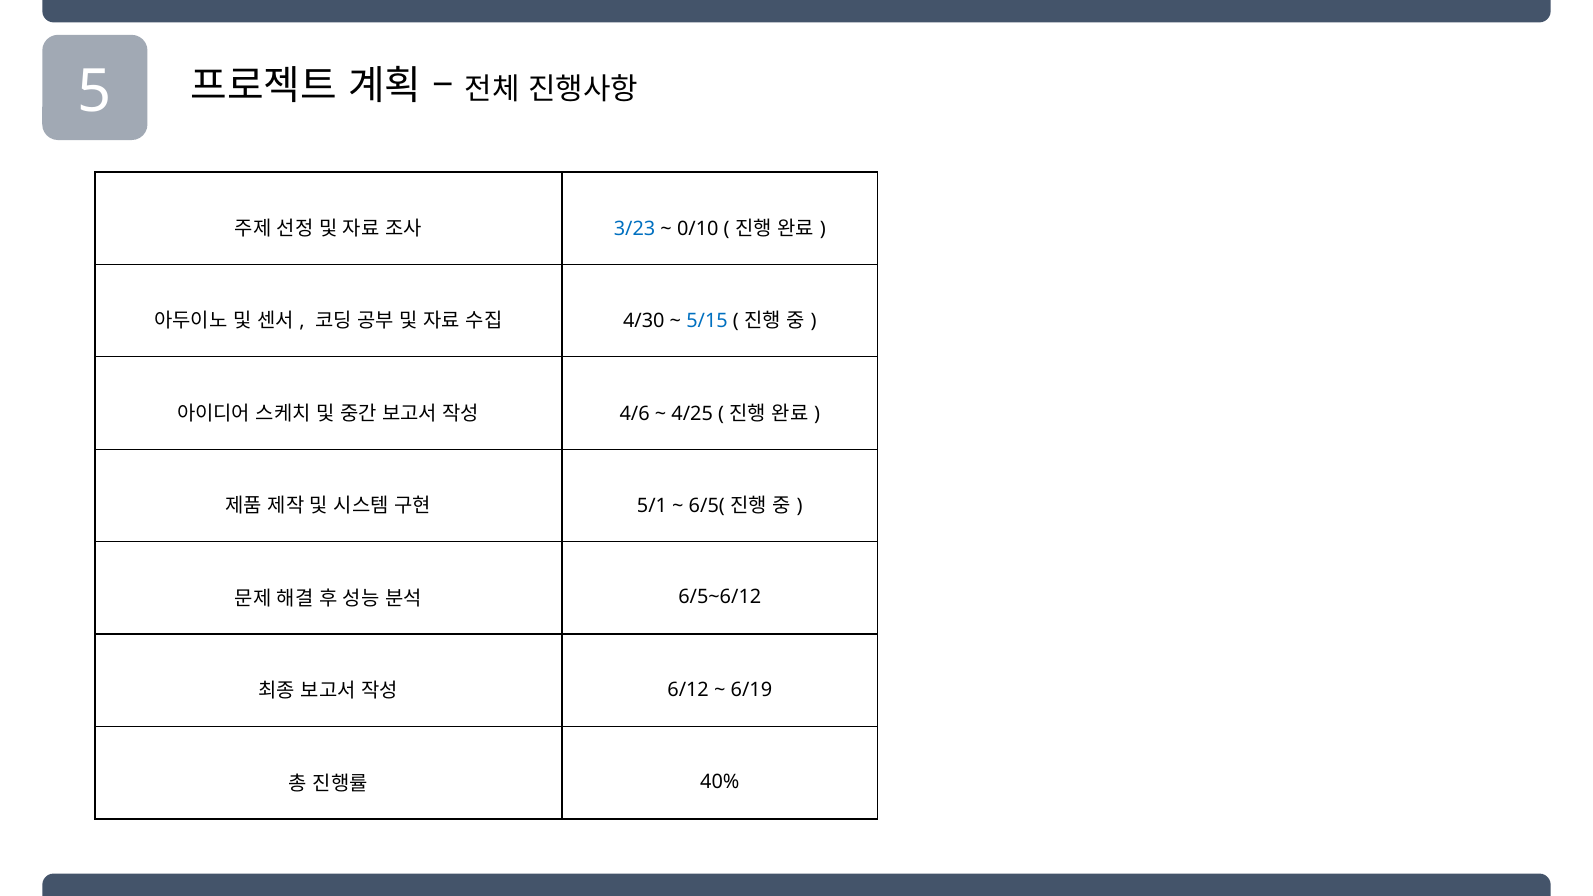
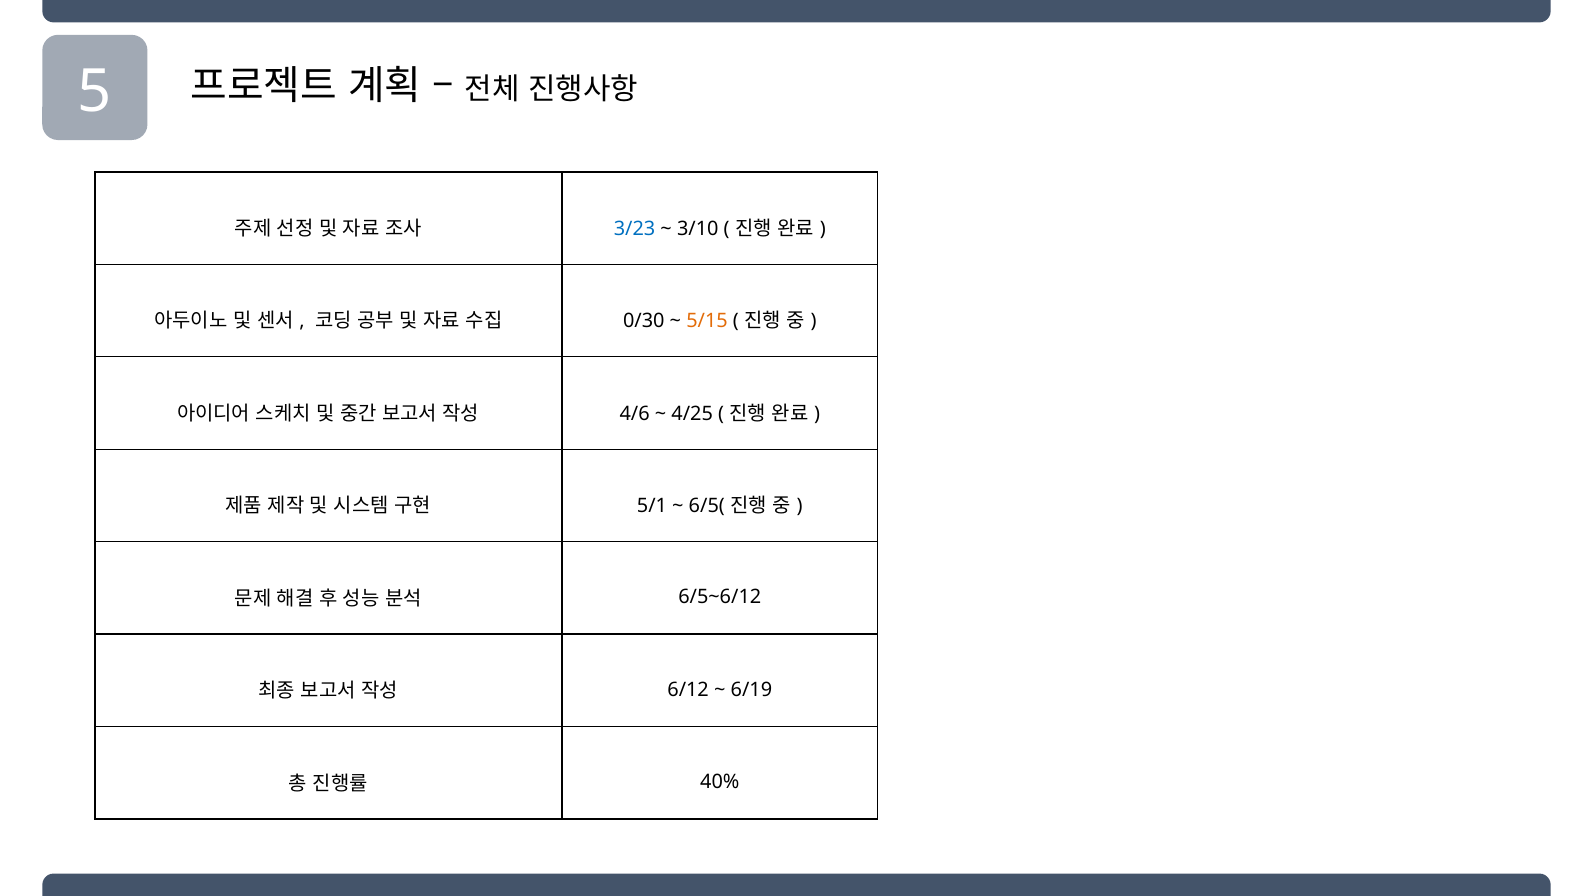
0/10: 0/10 -> 3/10 (698, 229)
4/30: 4/30 -> 0/30 (644, 321)
5/15 colour: blue -> orange (707, 321)
